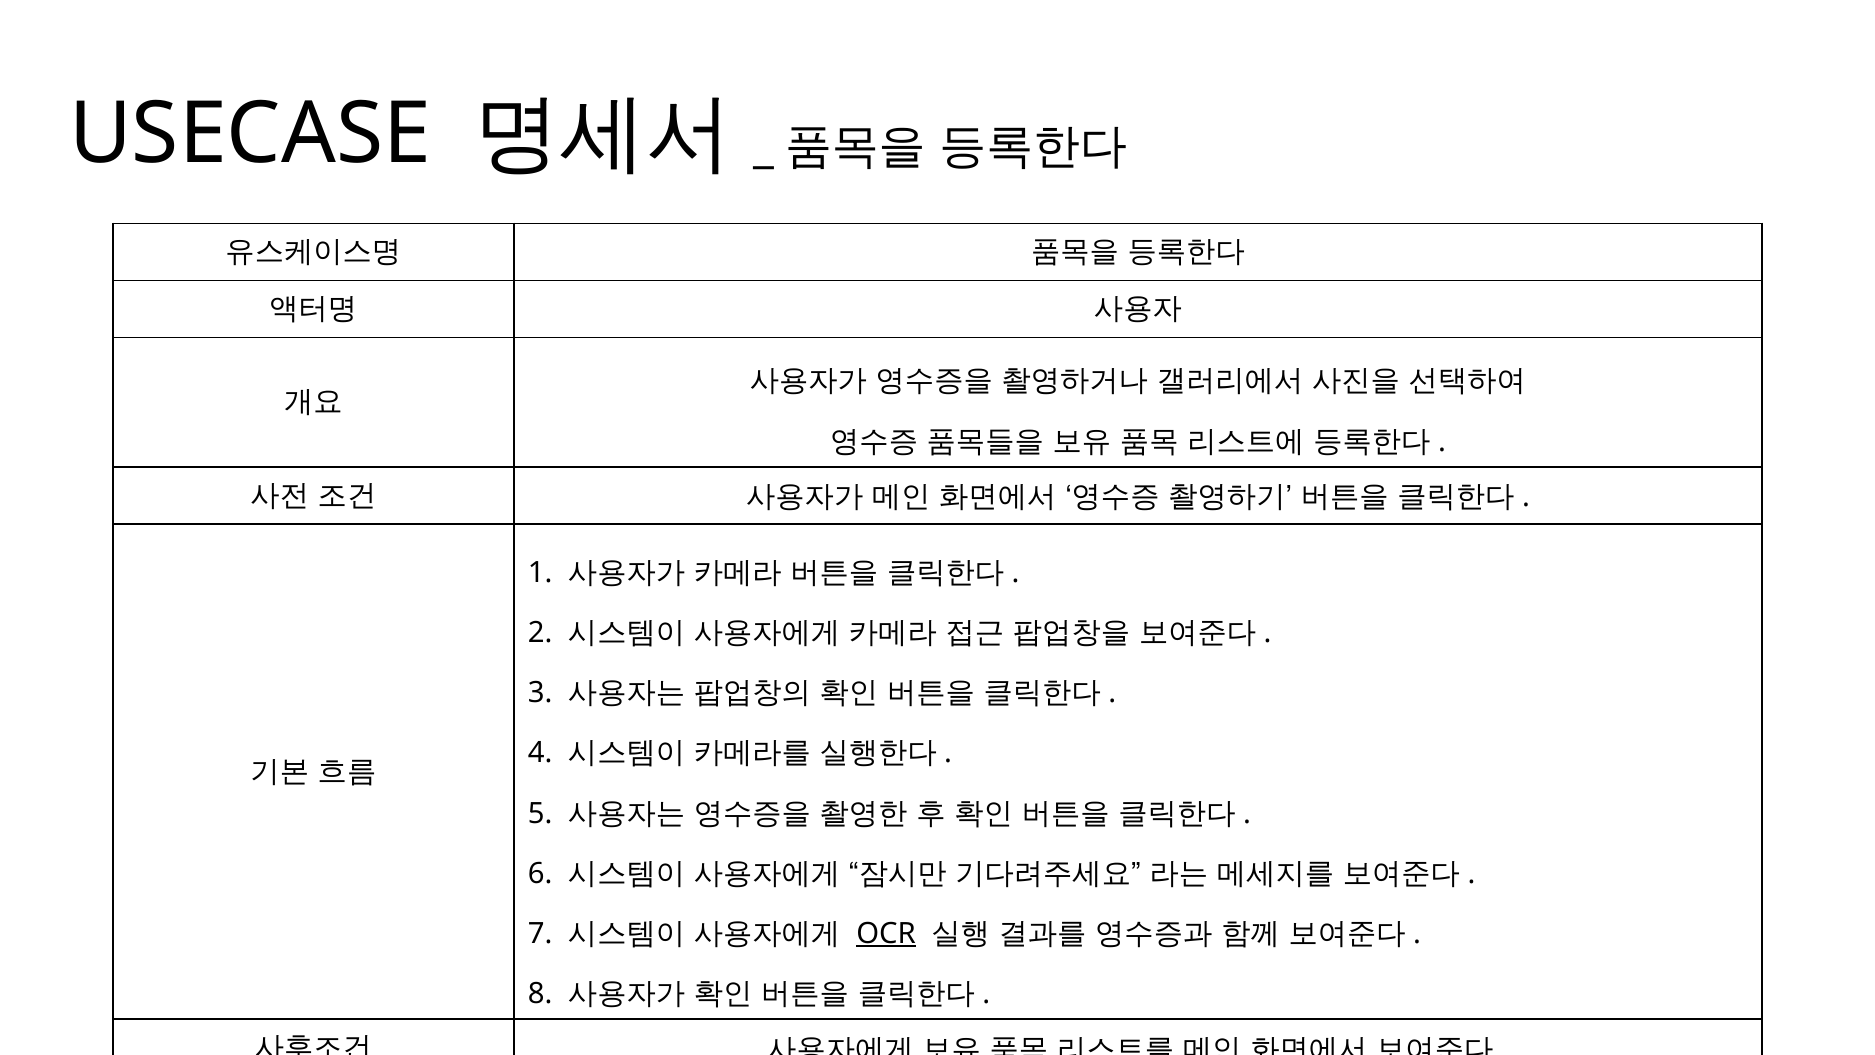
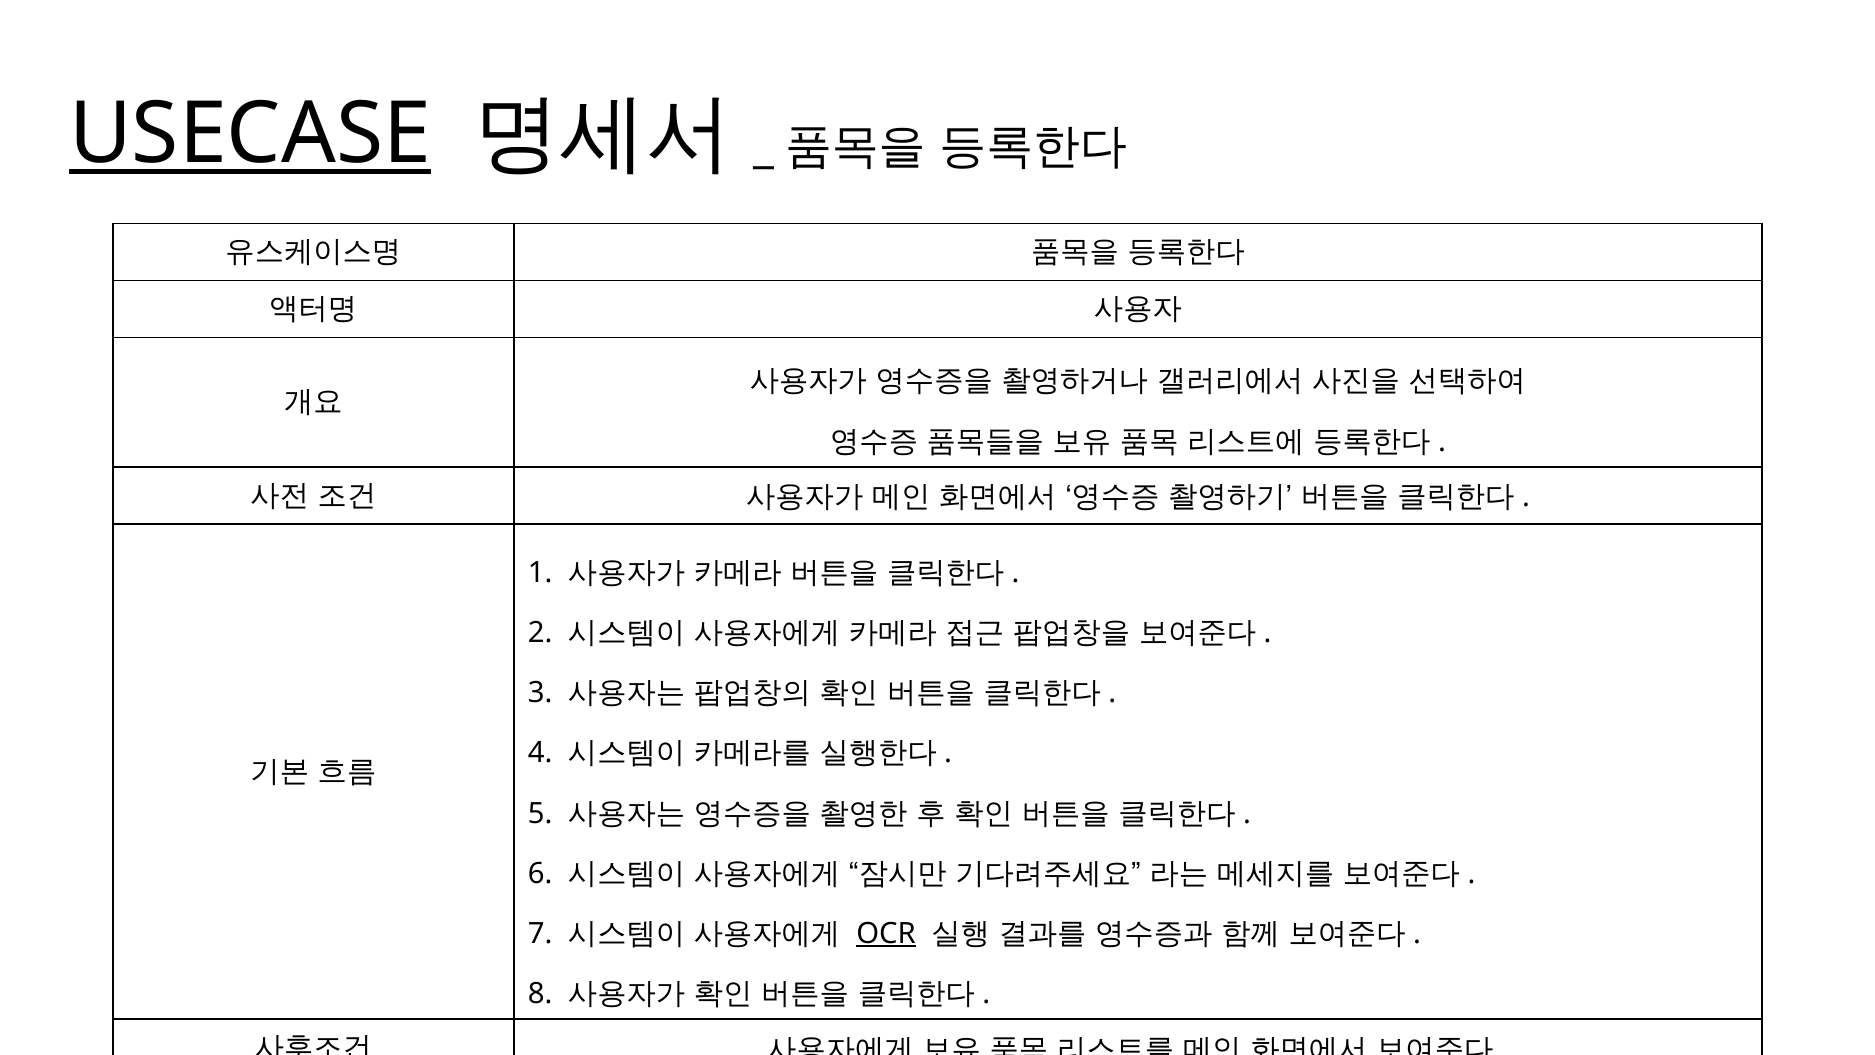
USECASE underline: none -> present (250, 135)
